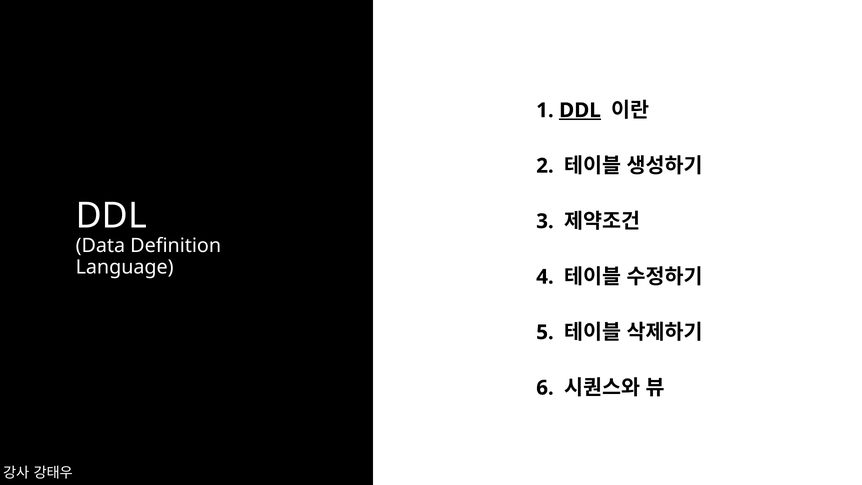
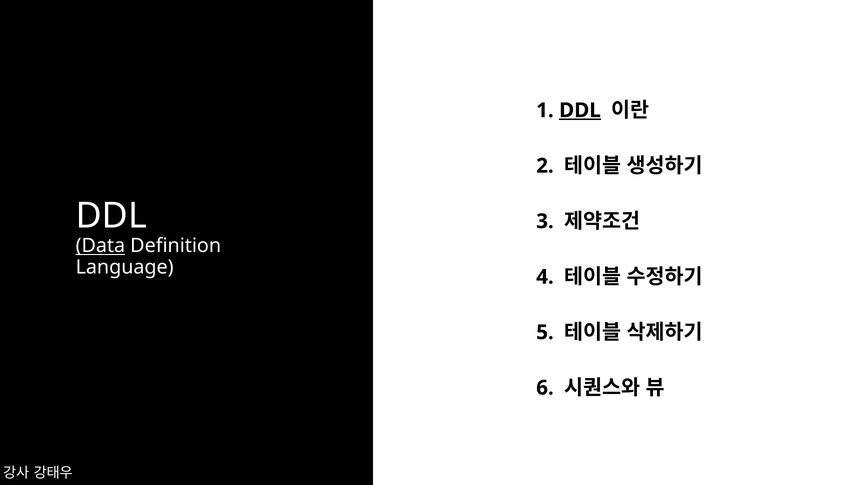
Data underline: none -> present (100, 246)
